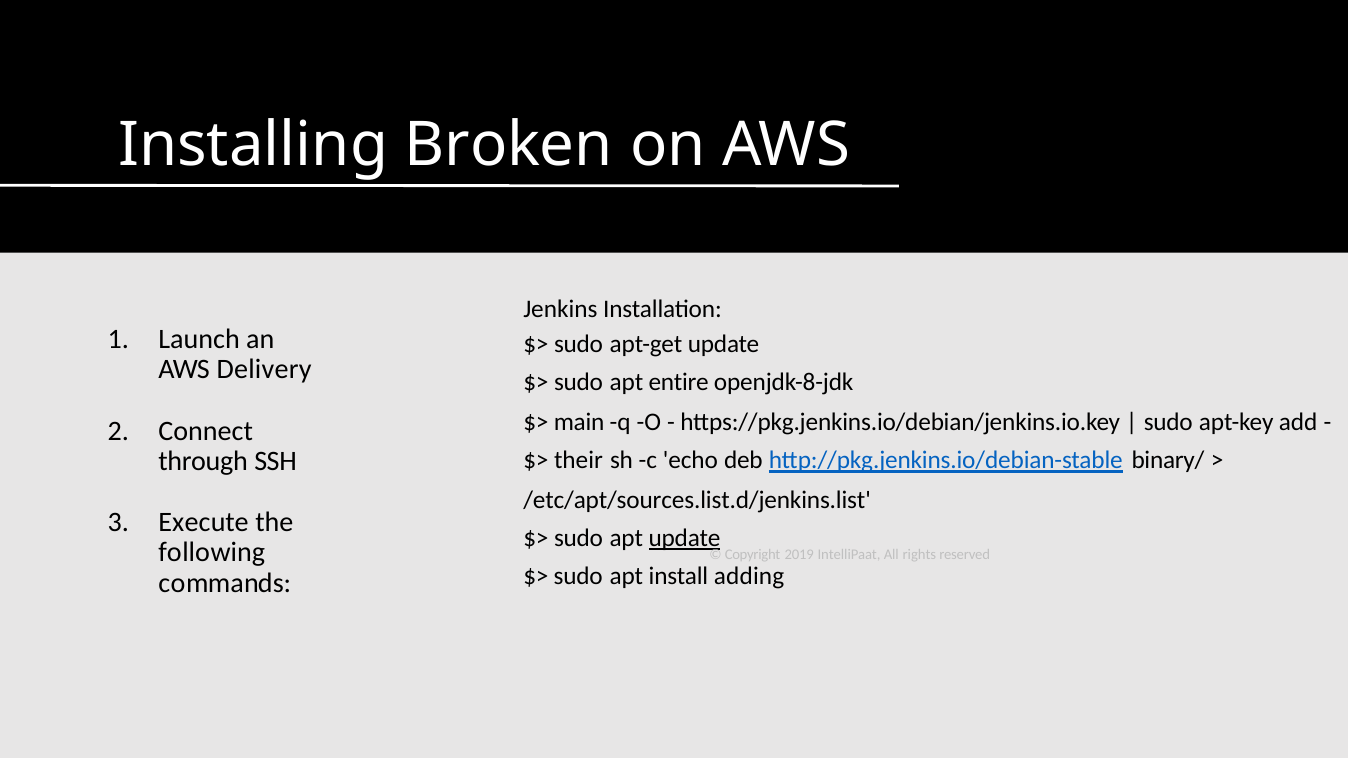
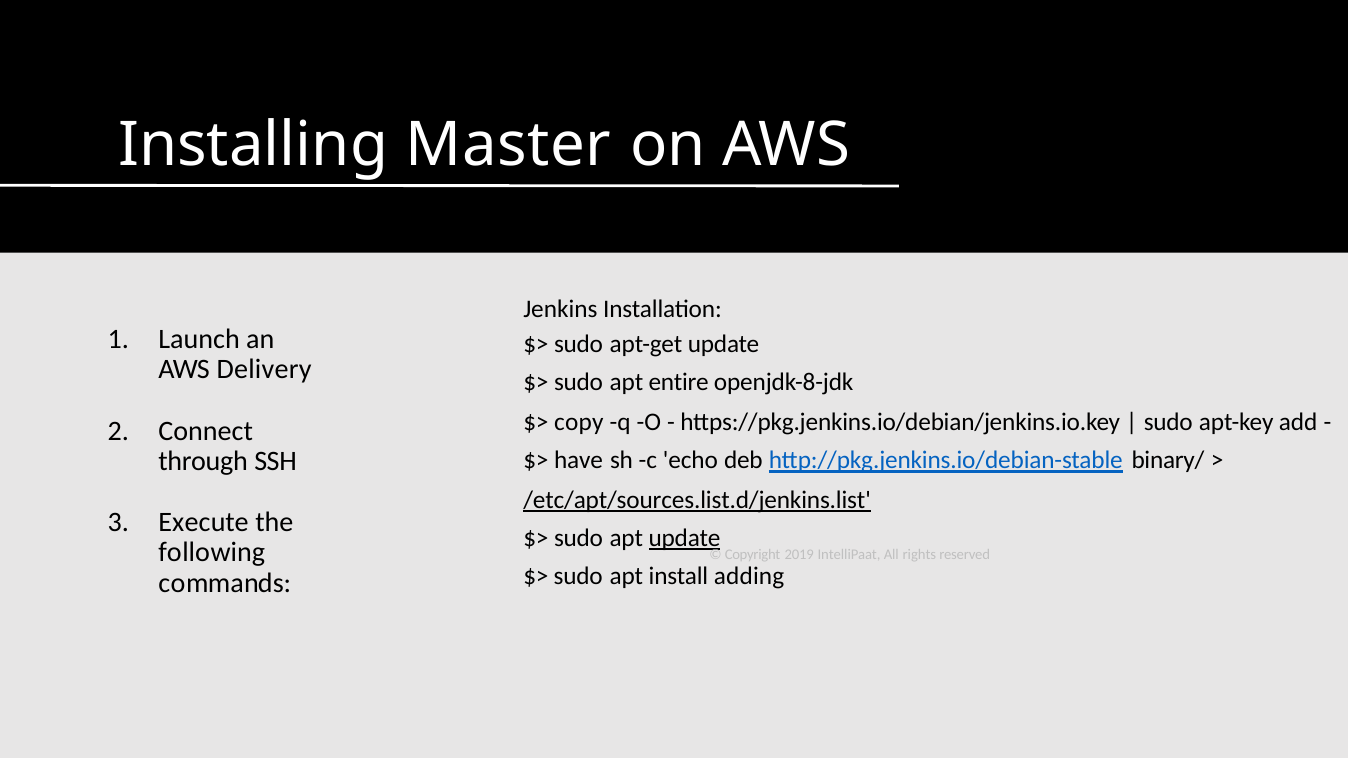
Broken: Broken -> Master (508, 145)
main: main -> copy (579, 422)
their: their -> have (579, 461)
/etc/apt/sources.list.d/jenkins.list underline: none -> present (697, 500)
